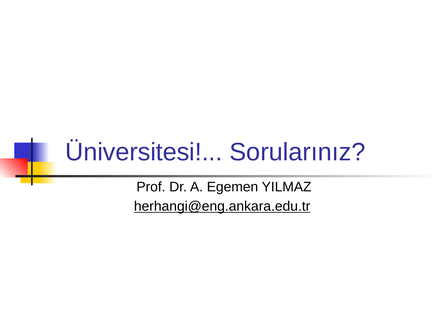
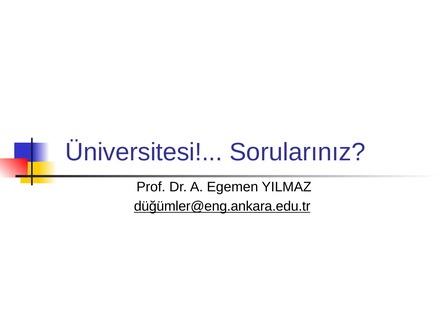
herhangi@eng.ankara.edu.tr: herhangi@eng.ankara.edu.tr -> düğümler@eng.ankara.edu.tr (222, 206)
